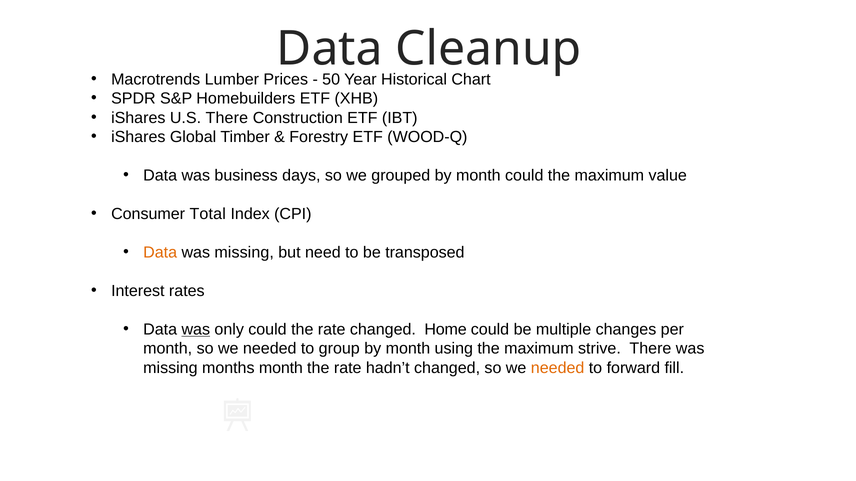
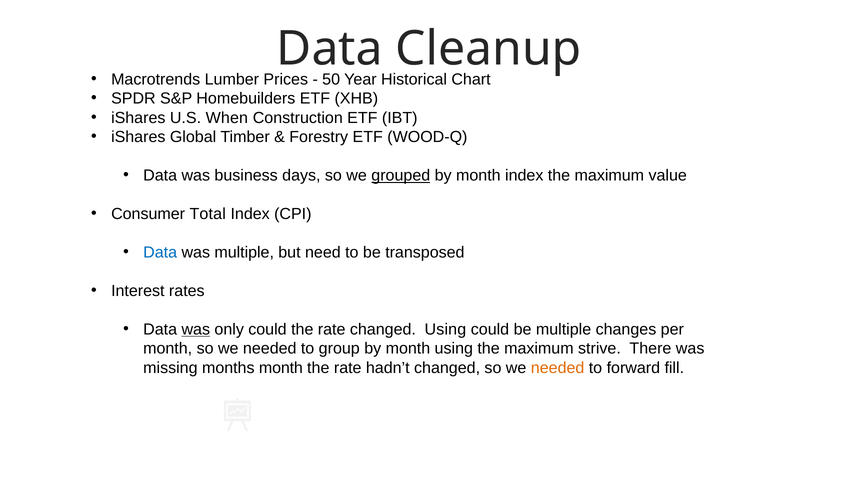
U.S There: There -> When (227, 118)
grouped underline: none -> present (401, 176)
month could: could -> index (524, 176)
Data colour: orange -> blue (160, 253)
missing: missing -> multiple (244, 253)
changed Home: Home -> Using (445, 330)
